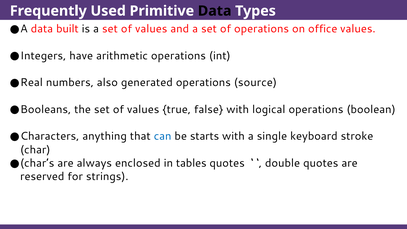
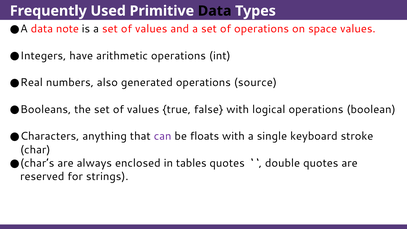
built: built -> note (67, 29)
office: office -> space (323, 29)
can colour: blue -> purple (163, 136)
starts: starts -> floats (205, 136)
